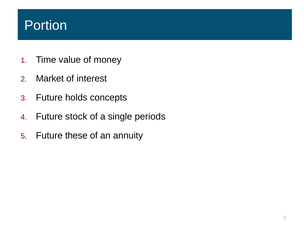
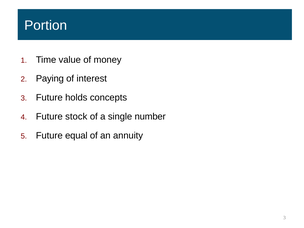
Market: Market -> Paying (50, 79)
periods: periods -> number (150, 117)
these: these -> equal (76, 136)
